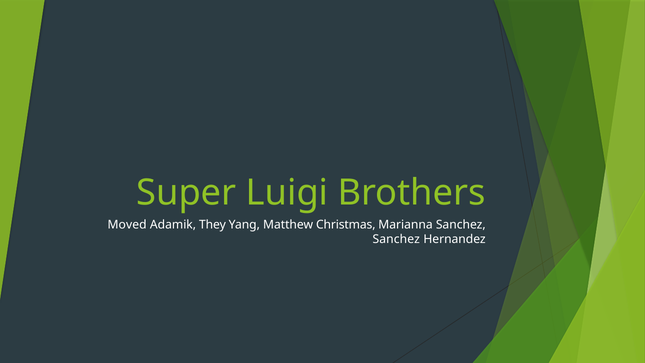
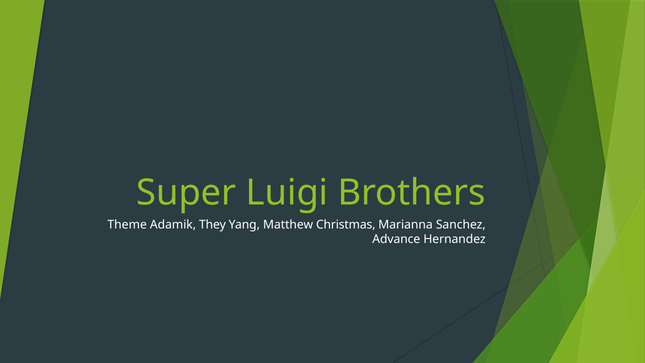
Moved: Moved -> Theme (127, 225)
Sanchez: Sanchez -> Advance (396, 239)
